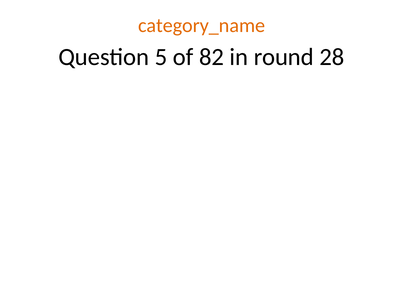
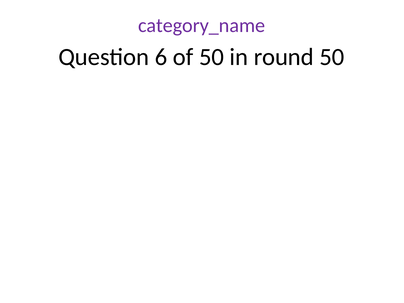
category_name colour: orange -> purple (202, 26)
5: 5 -> 6 (161, 57)
of 82: 82 -> 50 (212, 57)
round 28: 28 -> 50 (332, 57)
